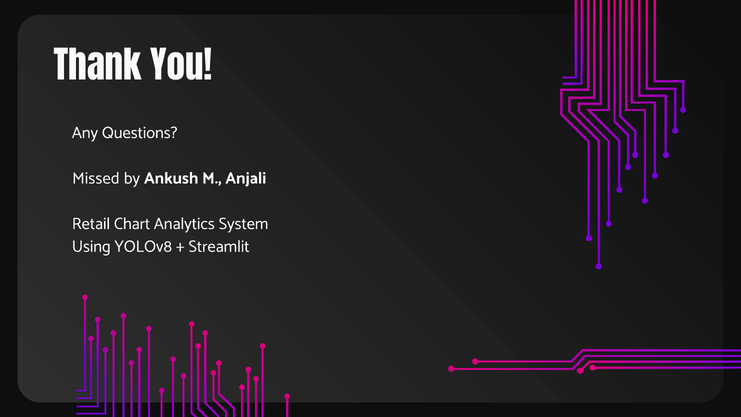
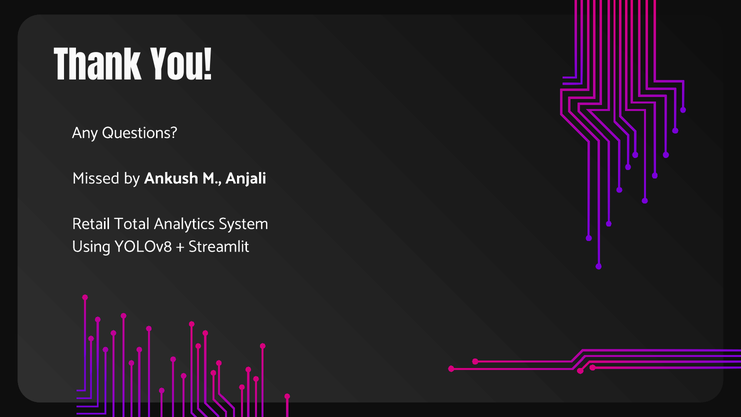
Chart: Chart -> Total (132, 224)
